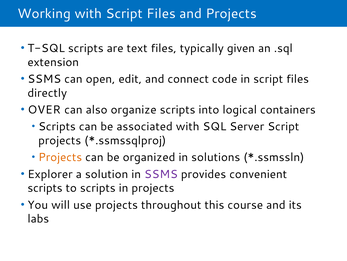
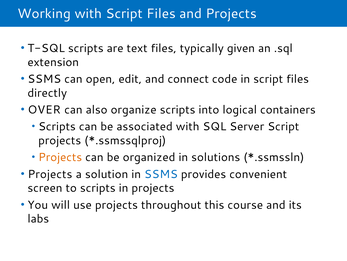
Explorer: Explorer -> Projects (50, 174)
SSMS colour: purple -> blue (161, 174)
scripts: scripts -> screen (45, 188)
